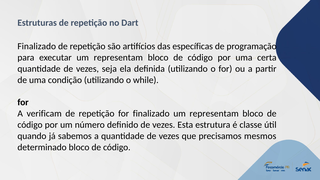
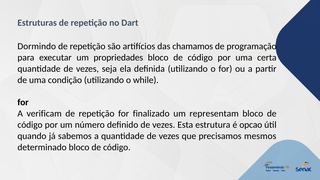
Finalizado: Finalizado -> Dormindo (37, 46)
específicas: específicas -> chamamos (193, 46)
executar um representam: representam -> propriedades (118, 58)
classe: classe -> opcao (251, 125)
